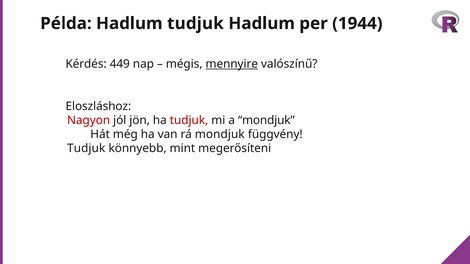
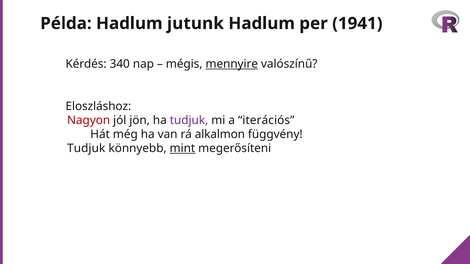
Hadlum tudjuk: tudjuk -> jutunk (195, 23)
1944: 1944 -> 1941 (357, 23)
449: 449 -> 340 (120, 64)
tudjuk colour: red -> purple (189, 120)
a mondjuk: mondjuk -> iterációs (266, 120)
rá mondjuk: mondjuk -> alkalmon (220, 135)
mint underline: none -> present (182, 149)
